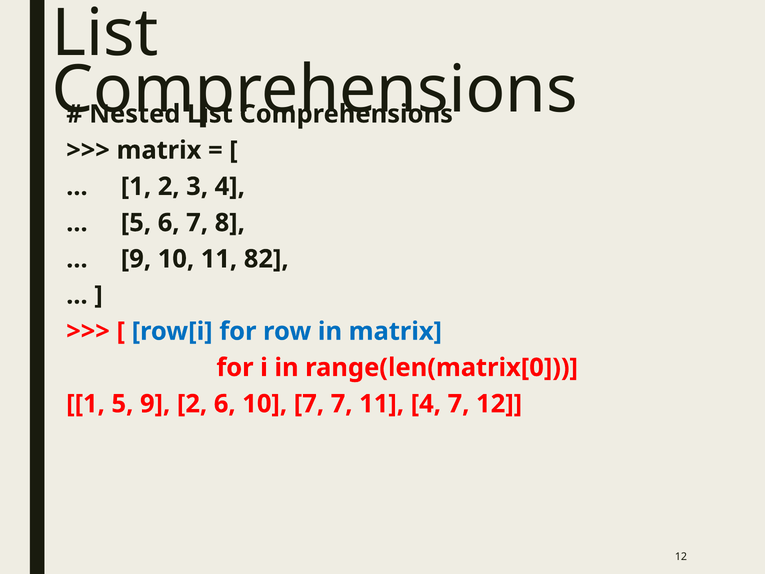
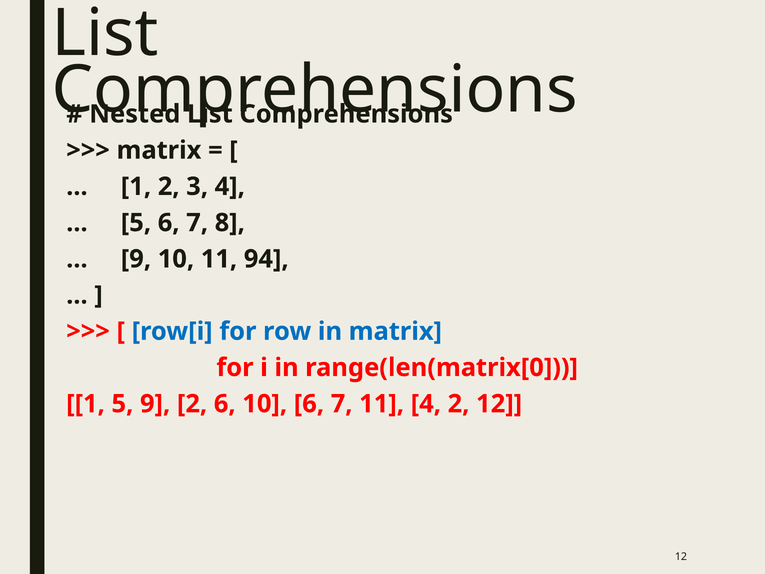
82: 82 -> 94 (266, 259)
10 7: 7 -> 6 (309, 404)
4 7: 7 -> 2 (459, 404)
